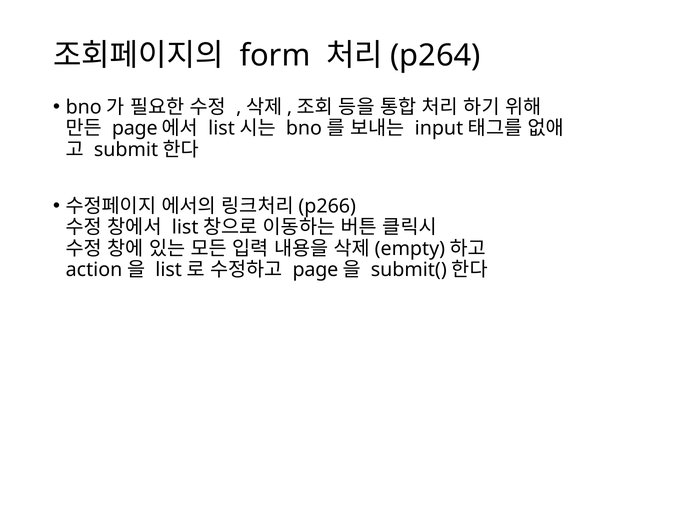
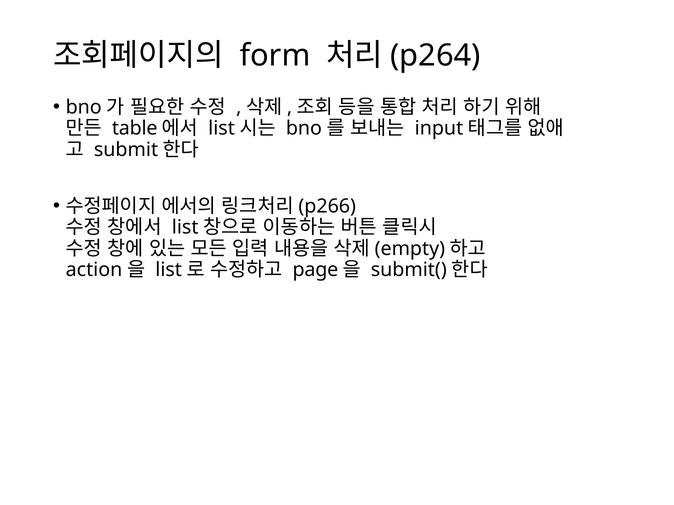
page: page -> table (135, 129)
